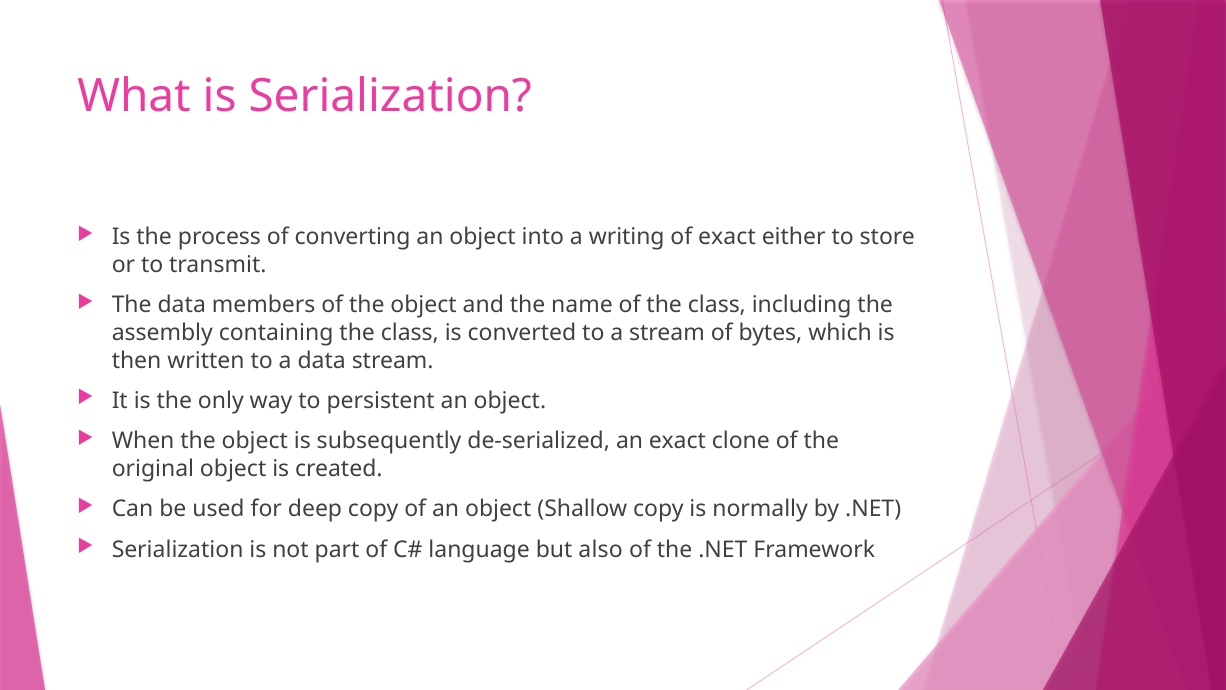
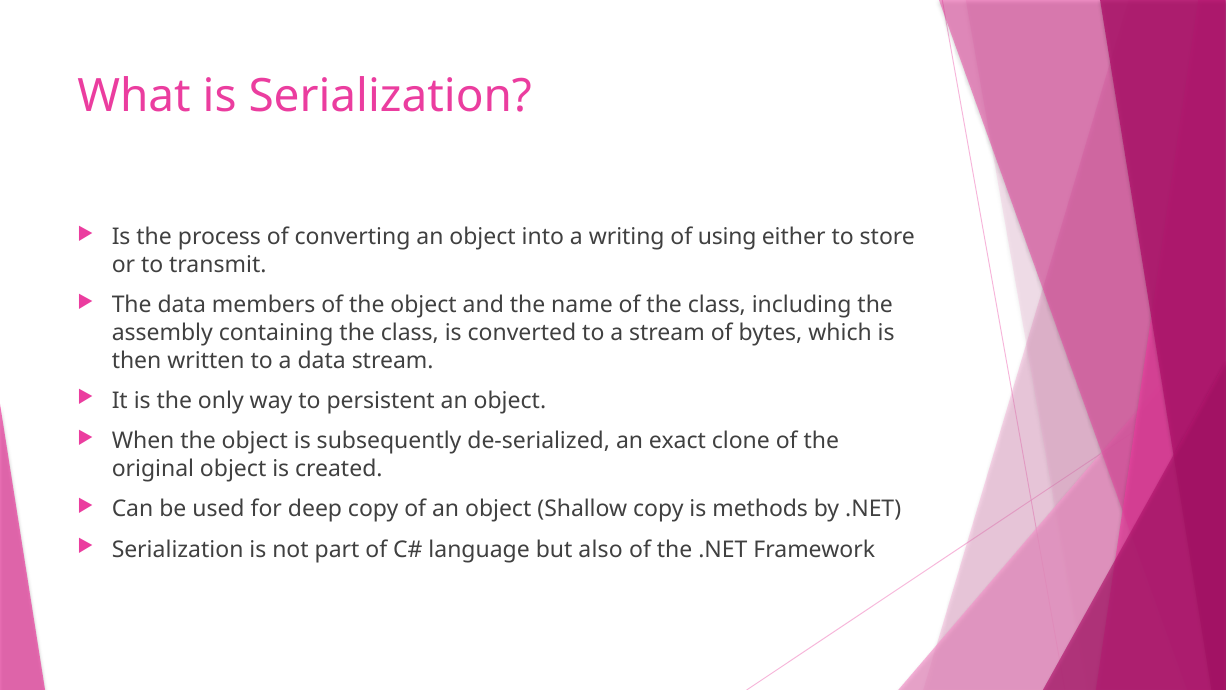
of exact: exact -> using (727, 237)
normally: normally -> methods (760, 509)
